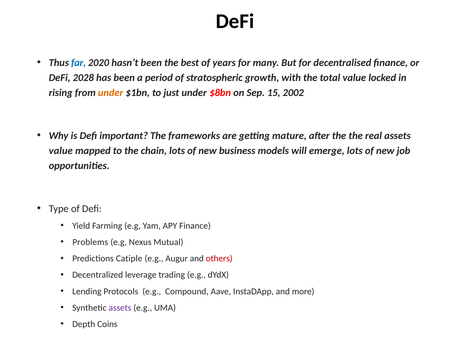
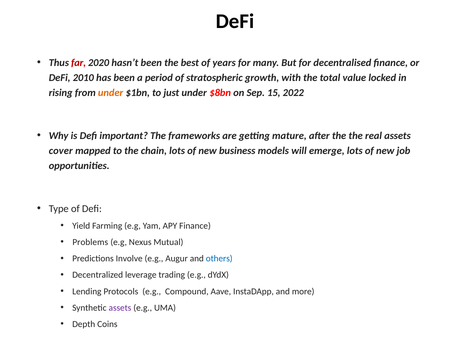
far colour: blue -> red (79, 63)
2028: 2028 -> 2010 (83, 78)
2002: 2002 -> 2022 (293, 93)
value: value -> cover (61, 151)
Catiple: Catiple -> Involve (129, 259)
others colour: red -> blue (219, 259)
